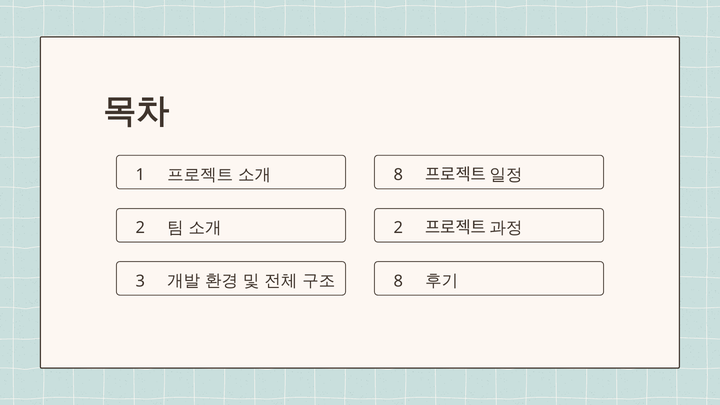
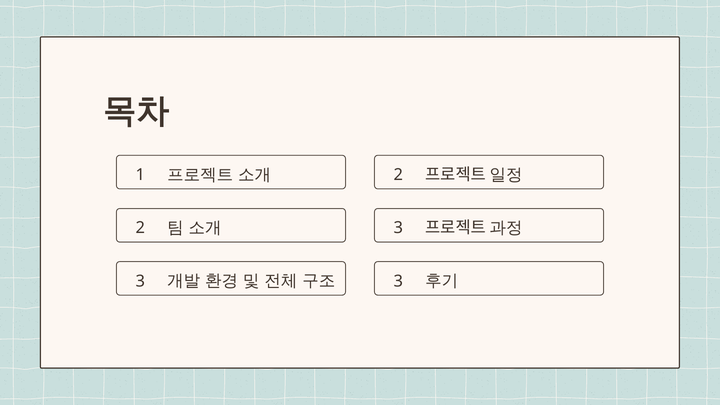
1 8: 8 -> 2 (398, 175)
2 2: 2 -> 3 (398, 228)
8: 8 -> 3 (398, 281)
